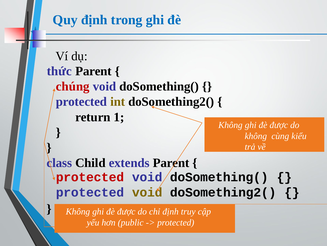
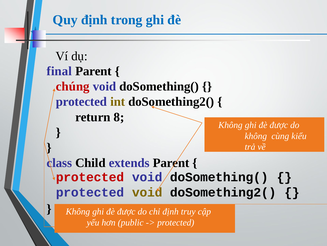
thức: thức -> final (59, 71)
1: 1 -> 8 (119, 117)
